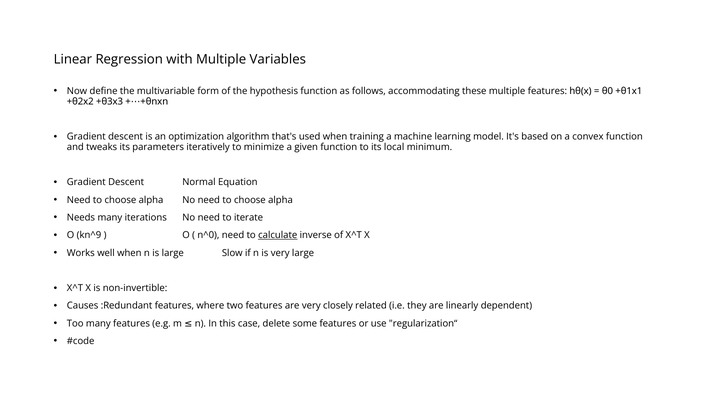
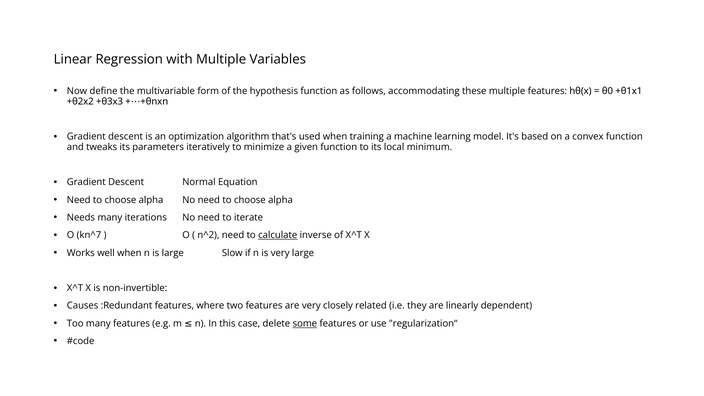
kn^9: kn^9 -> kn^7 (89, 235)
n^0: n^0 -> n^2 (208, 235)
some underline: none -> present (305, 323)
